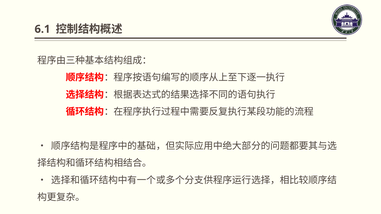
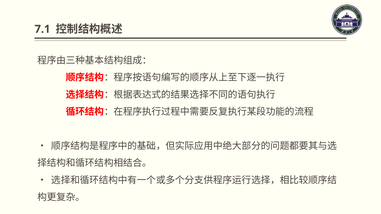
6.1: 6.1 -> 7.1 (42, 29)
